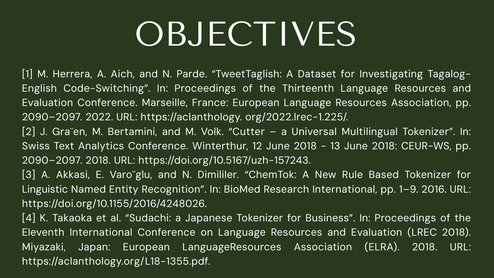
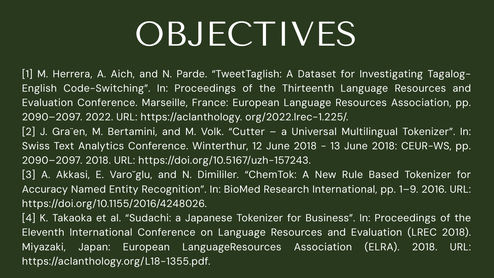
Linguistic: Linguistic -> Accuracy (45, 189)
